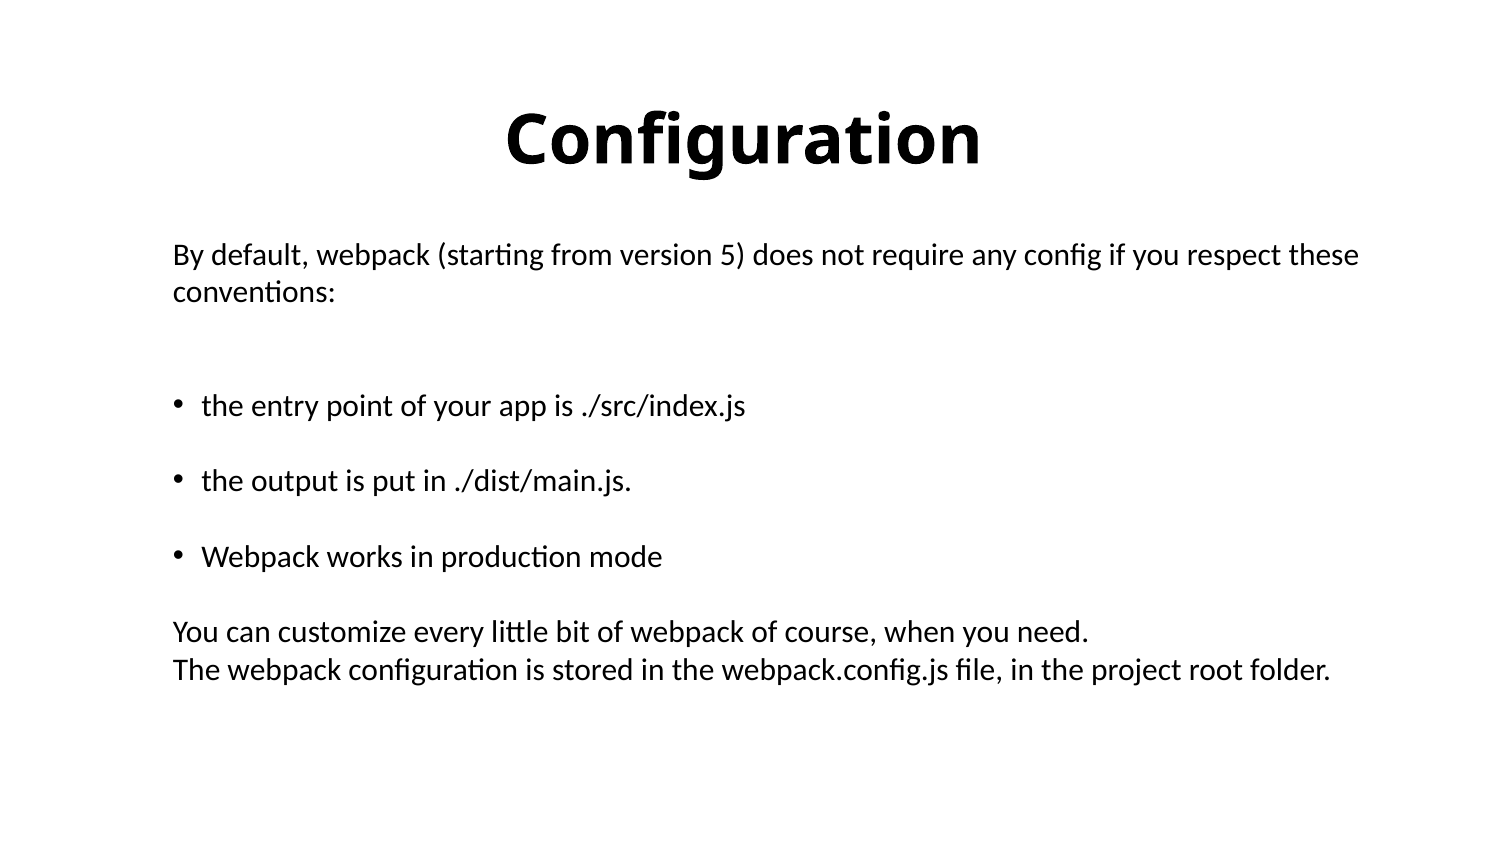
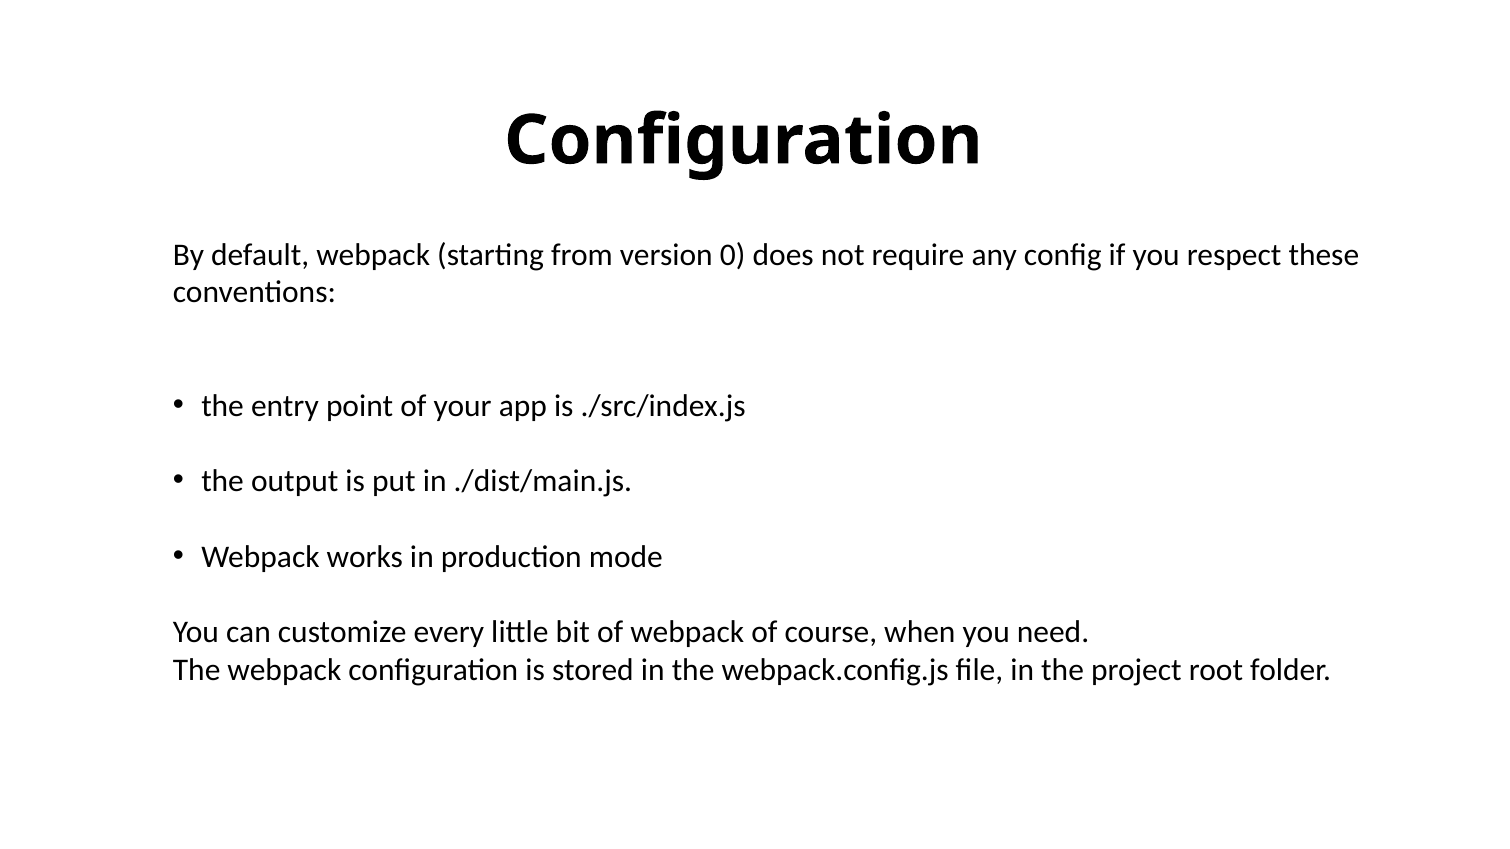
5: 5 -> 0 (733, 255)
